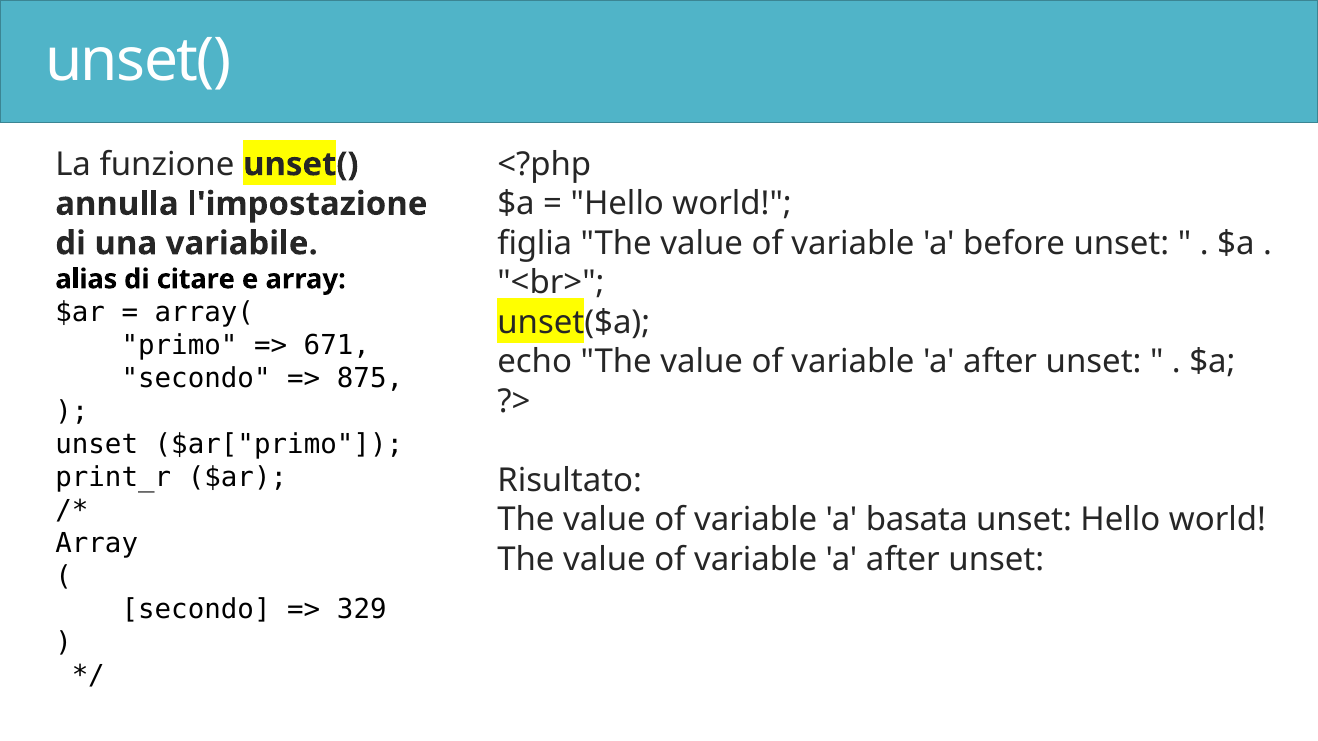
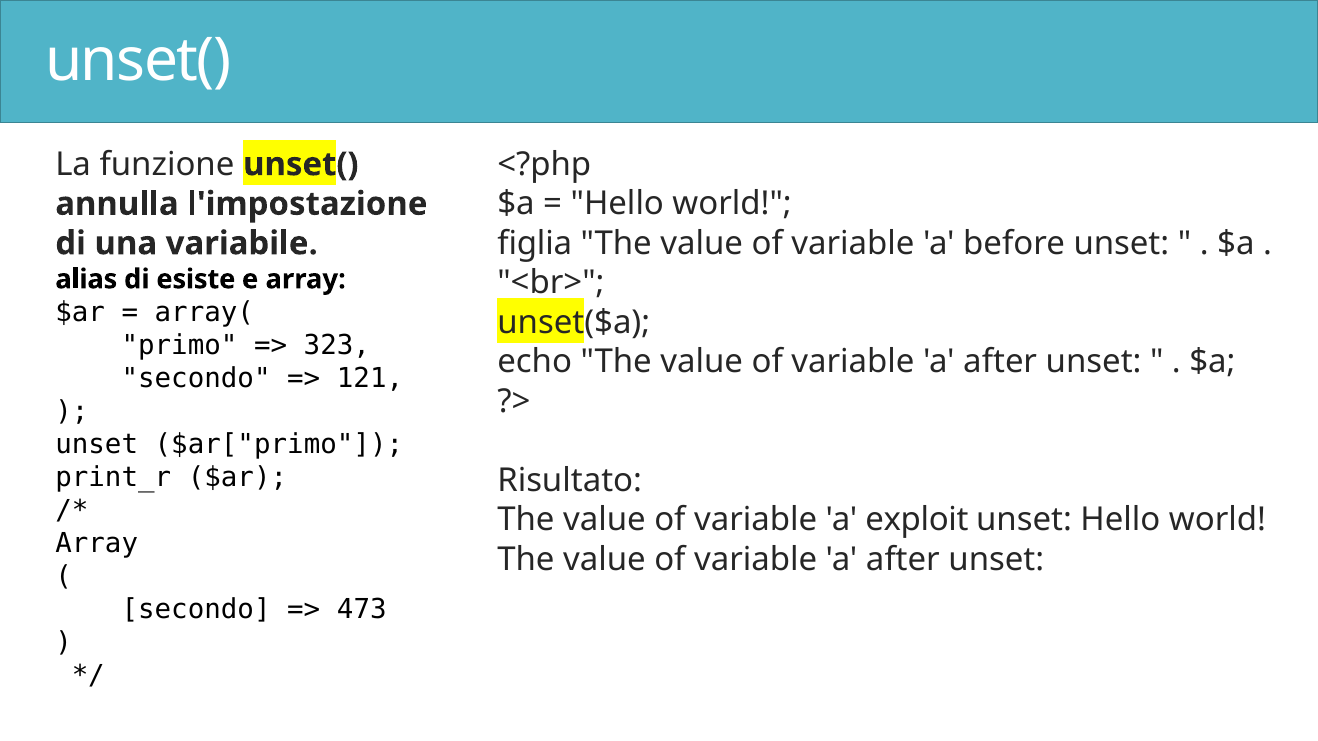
citare: citare -> esiste (196, 279)
671: 671 -> 323 (337, 345)
875: 875 -> 121 (370, 378)
basata: basata -> exploit (917, 520)
329: 329 -> 473 (362, 609)
